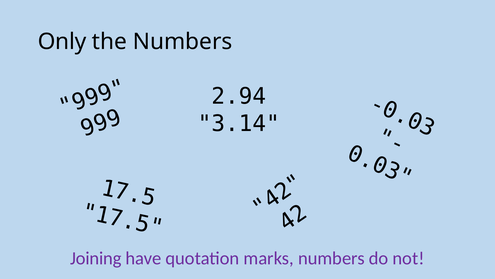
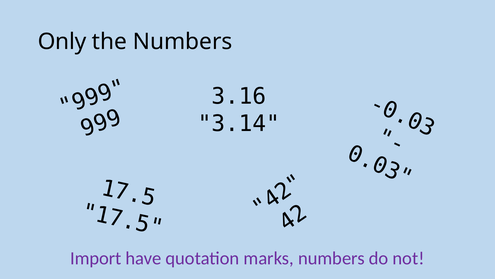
2.94: 2.94 -> 3.16 (239, 96)
Joining: Joining -> Import (96, 258)
